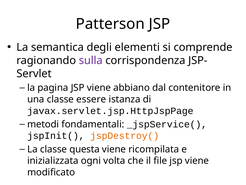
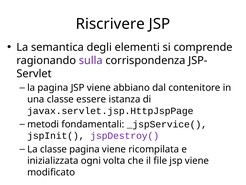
Patterson: Patterson -> Riscrivere (110, 24)
jspDestroy( colour: orange -> purple (125, 135)
classe questa: questa -> pagina (85, 149)
